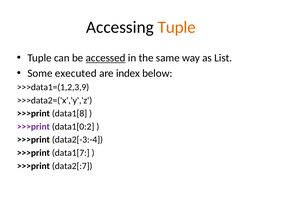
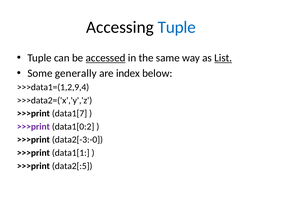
Tuple colour: orange -> blue (177, 27)
List underline: none -> present (223, 58)
executed: executed -> generally (76, 73)
>>>data1=(1,2,3,9: >>>data1=(1,2,3,9 -> >>>data1=(1,2,9,4 (53, 87)
data1[8: data1[8 -> data1[7 (70, 114)
data2[-3:-4: data2[-3:-4 -> data2[-3:-0 (77, 140)
data1[7: data1[7 -> data1[1 (71, 153)
data2[:7: data2[:7 -> data2[:5 (72, 166)
